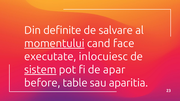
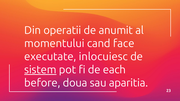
definite: definite -> operatii (62, 30)
salvare: salvare -> anumit (116, 30)
momentului underline: present -> none (54, 44)
apar: apar -> each (114, 70)
table: table -> doua (75, 83)
